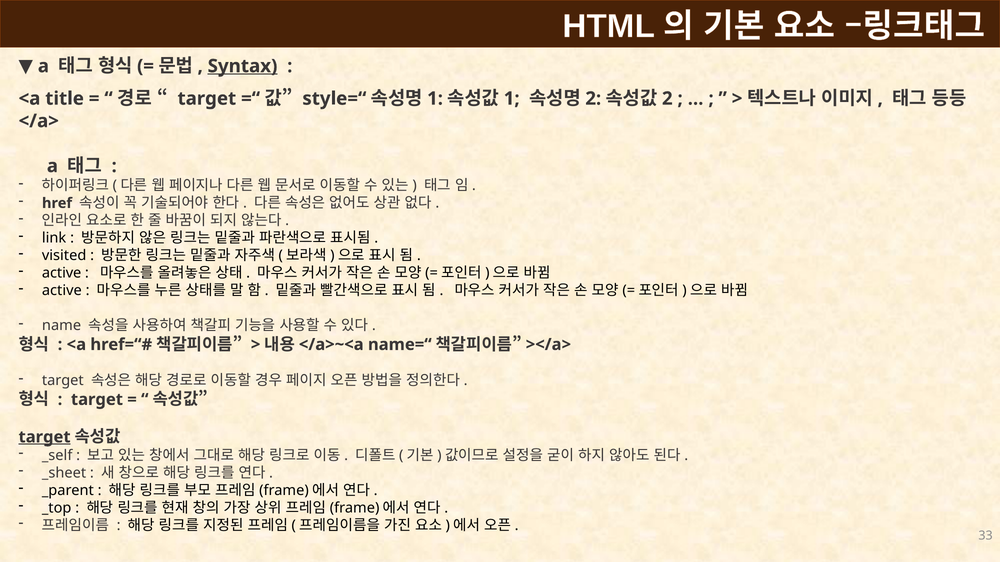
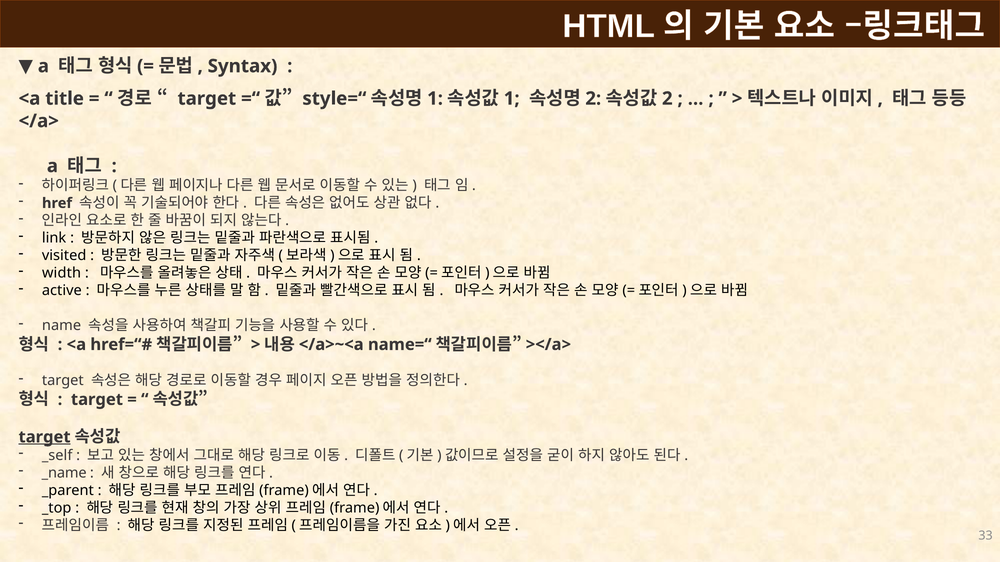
Syntax underline: present -> none (243, 66)
active: active -> width (62, 273)
_sheet: _sheet -> _name (64, 473)
